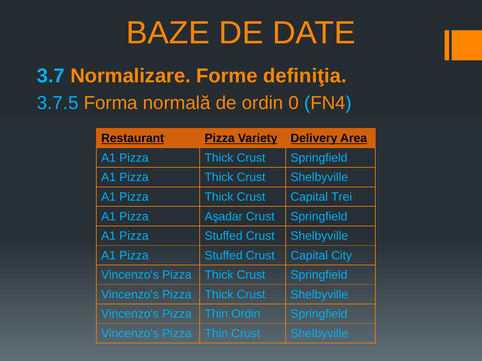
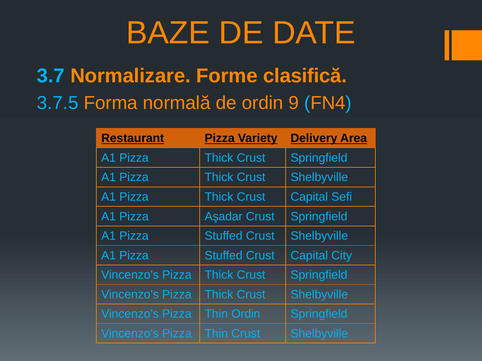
definiţia: definiţia -> clasifică (305, 76)
0: 0 -> 9 (294, 103)
Trei: Trei -> Sefi (342, 197)
